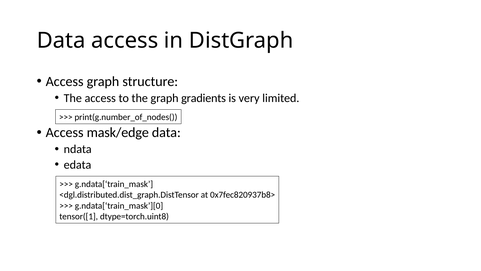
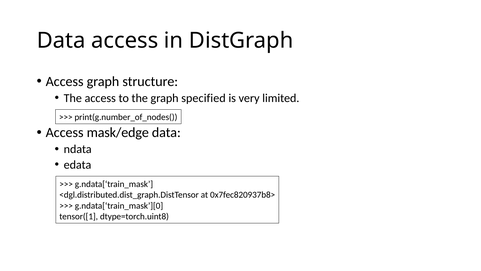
gradients: gradients -> specified (203, 98)
